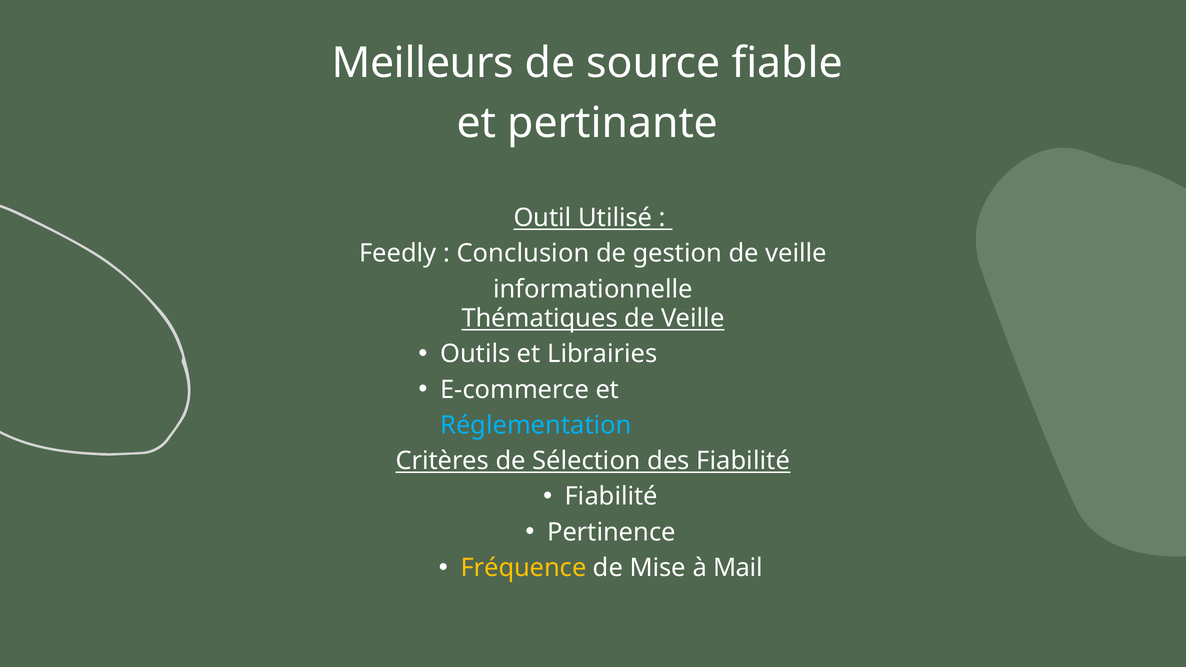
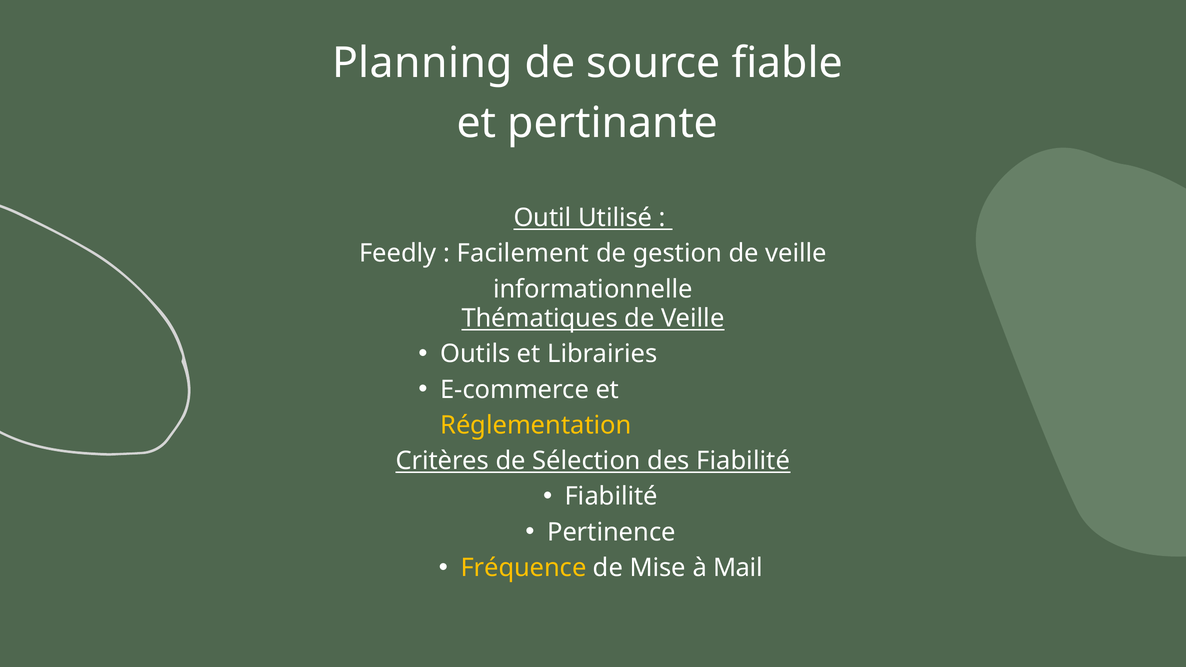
Meilleurs: Meilleurs -> Planning (422, 63)
Conclusion: Conclusion -> Facilement (523, 253)
Réglementation colour: light blue -> yellow (536, 426)
